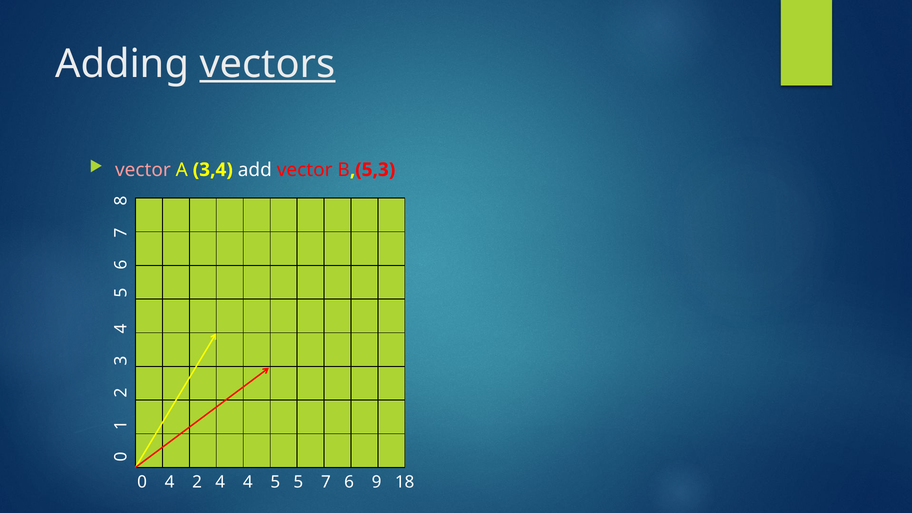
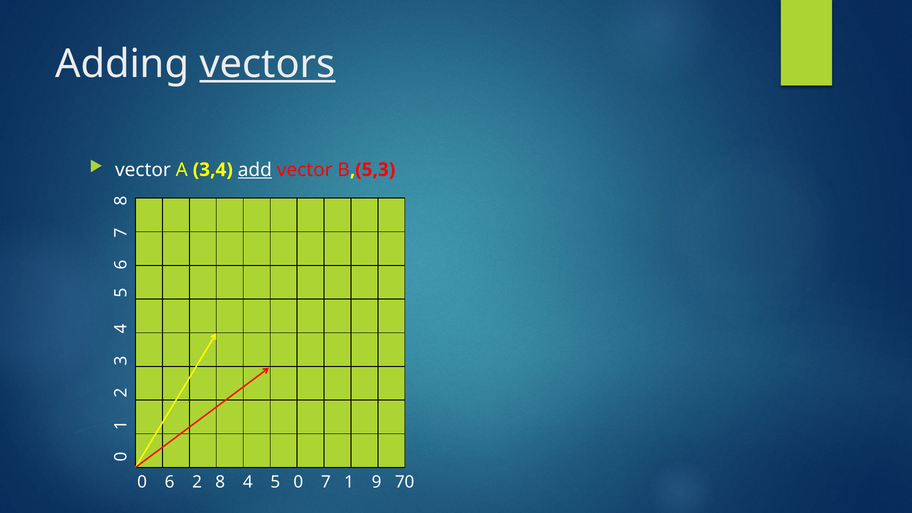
vector colour: pink -> white (143, 170)
add underline: none -> present (255, 170)
0 4: 4 -> 6 (170, 482)
2 4: 4 -> 8 (220, 482)
5 5: 5 -> 0 (298, 482)
7 6: 6 -> 1 (349, 482)
18: 18 -> 70 (405, 482)
